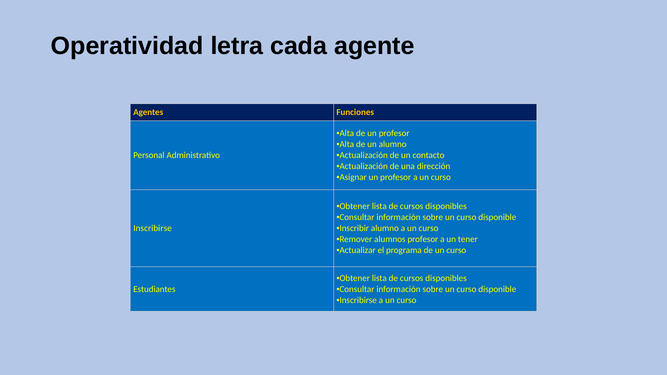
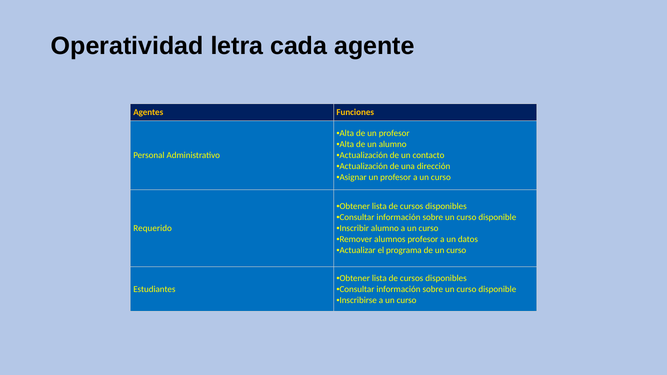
Inscribirse: Inscribirse -> Requerido (153, 228)
tener: tener -> datos (468, 239)
